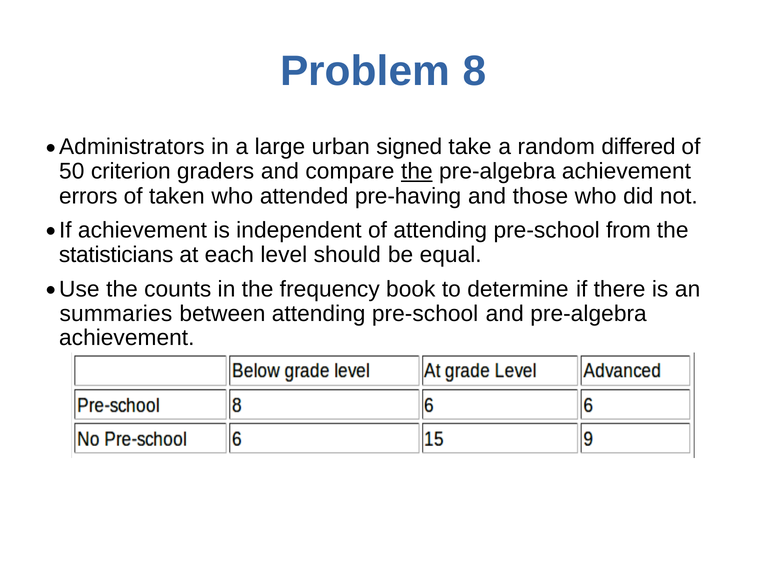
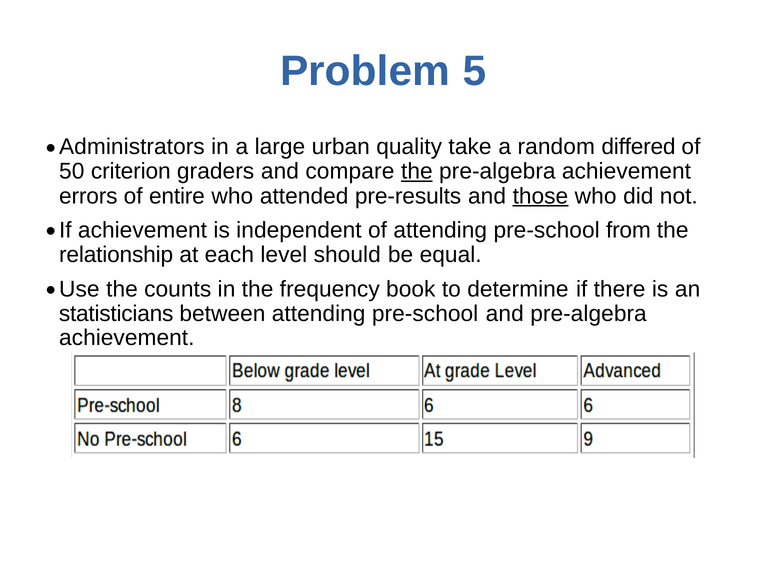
8: 8 -> 5 (475, 71)
signed: signed -> quality (409, 147)
taken: taken -> entire (177, 196)
pre-having: pre-having -> pre-results (408, 196)
those underline: none -> present (540, 196)
statisticians: statisticians -> relationship (116, 255)
summaries: summaries -> statisticians (116, 313)
